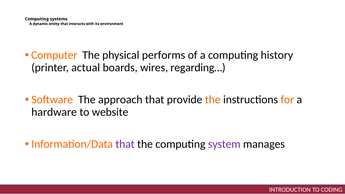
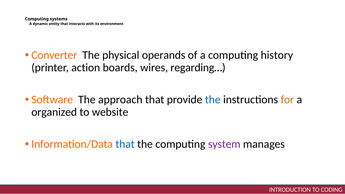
Computer: Computer -> Converter (54, 55)
performs: performs -> operands (164, 55)
actual: actual -> action (86, 68)
the colour: orange -> blue (213, 100)
hardware: hardware -> organized (54, 112)
that colour: purple -> blue (125, 144)
